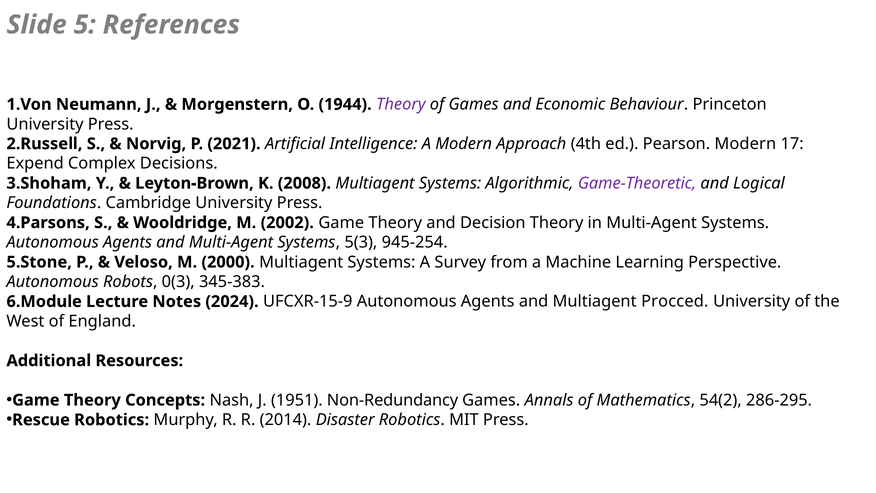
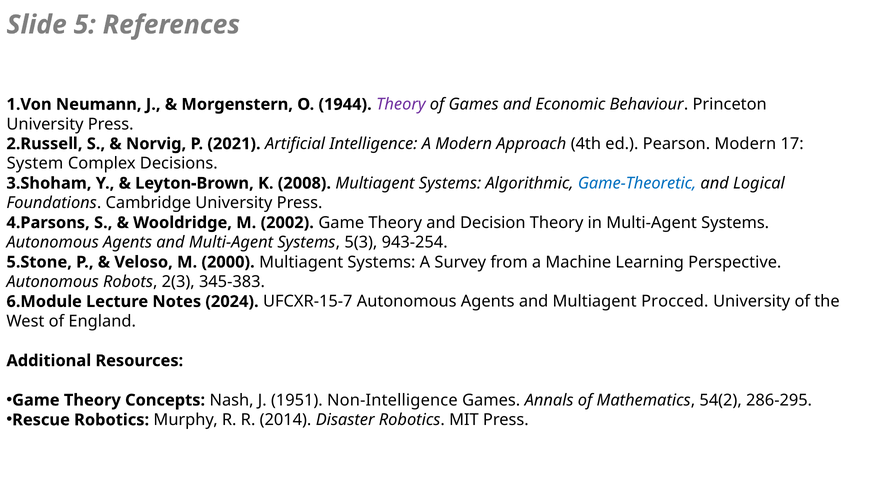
Expend: Expend -> System (35, 163)
Game-Theoretic colour: purple -> blue (637, 183)
945-254: 945-254 -> 943-254 (415, 242)
0(3: 0(3 -> 2(3 (178, 282)
UFCXR-15-9: UFCXR-15-9 -> UFCXR-15-7 (308, 301)
Non-Redundancy: Non-Redundancy -> Non-Intelligence (392, 400)
